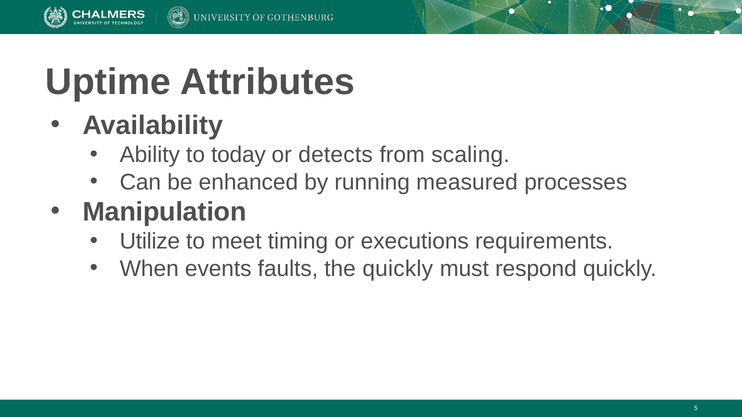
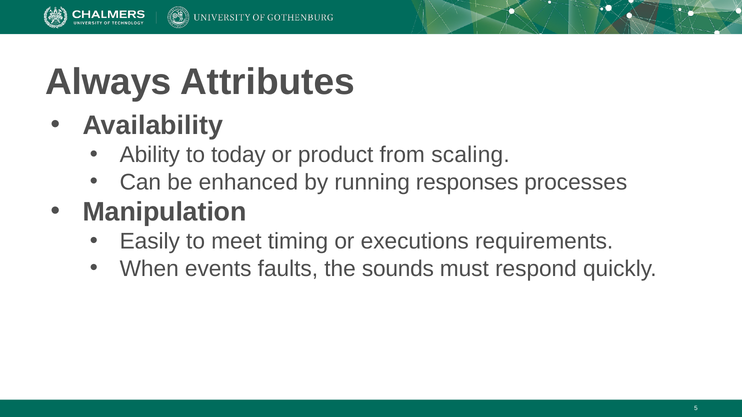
Uptime: Uptime -> Always (108, 82)
detects: detects -> product (336, 155)
measured: measured -> responses (467, 182)
Utilize: Utilize -> Easily (150, 242)
the quickly: quickly -> sounds (398, 269)
